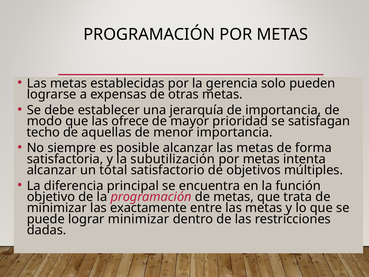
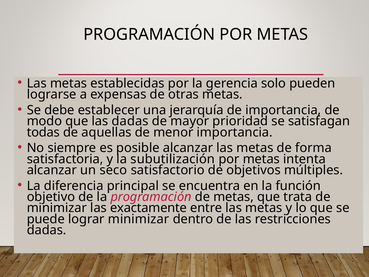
las ofrece: ofrece -> dadas (130, 121)
techo: techo -> todas (43, 132)
total: total -> seco (113, 170)
